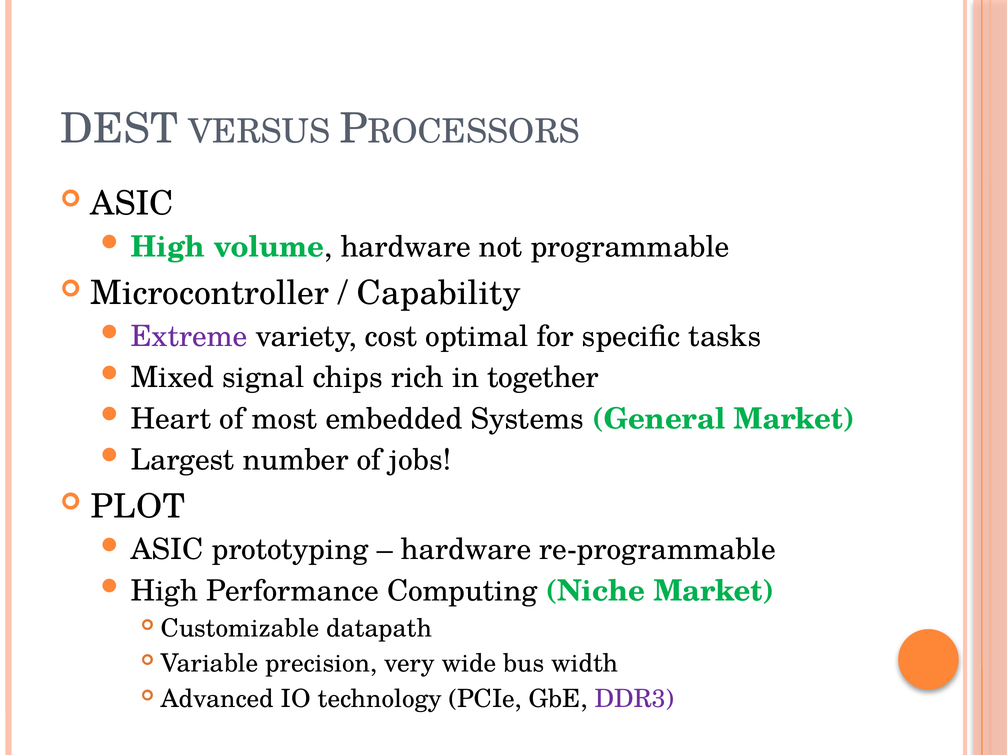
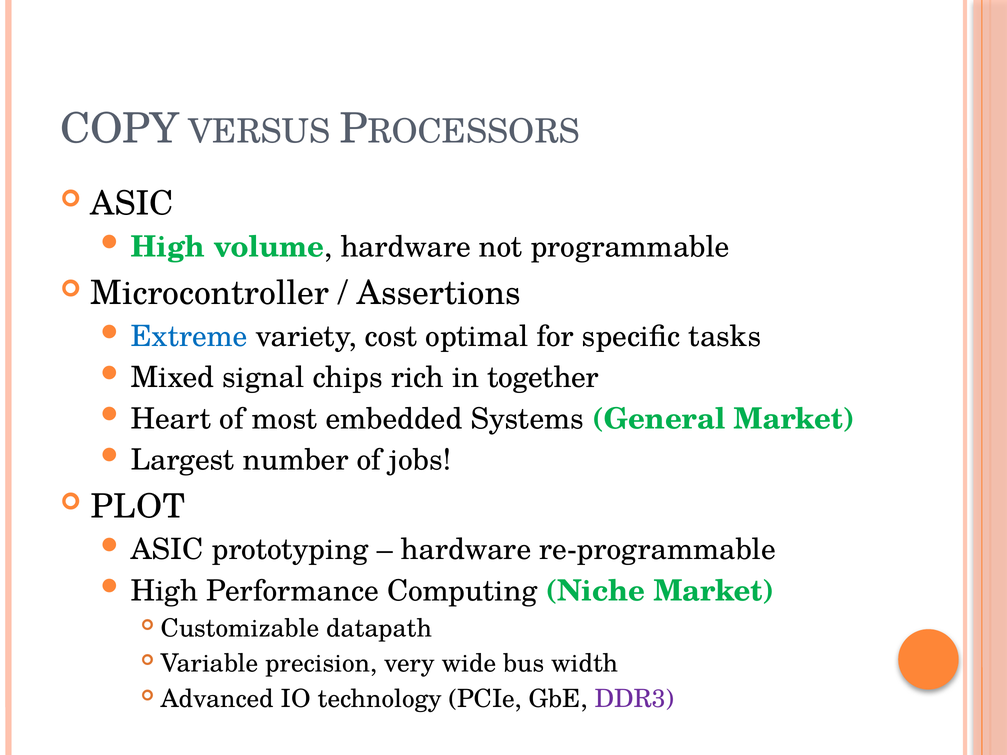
DEST: DEST -> COPY (120, 129)
Capability: Capability -> Assertions (439, 293)
Extreme colour: purple -> blue (189, 337)
